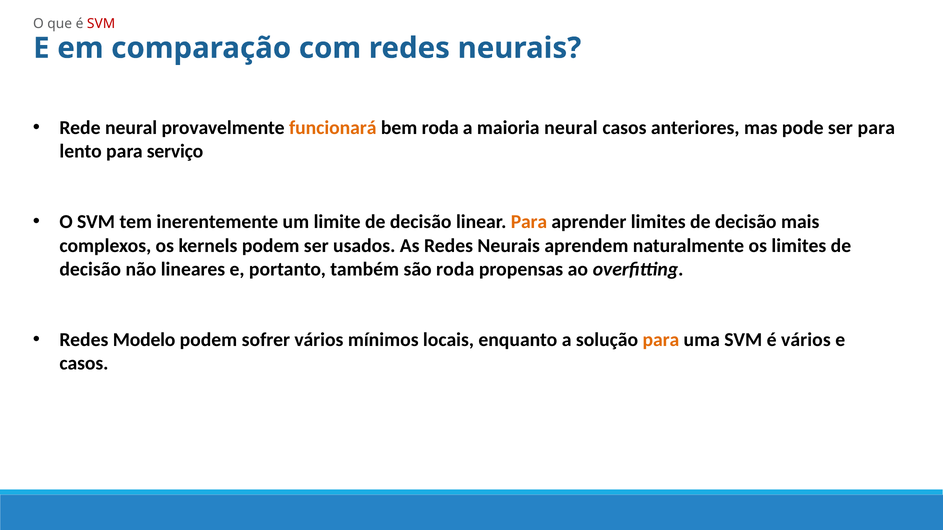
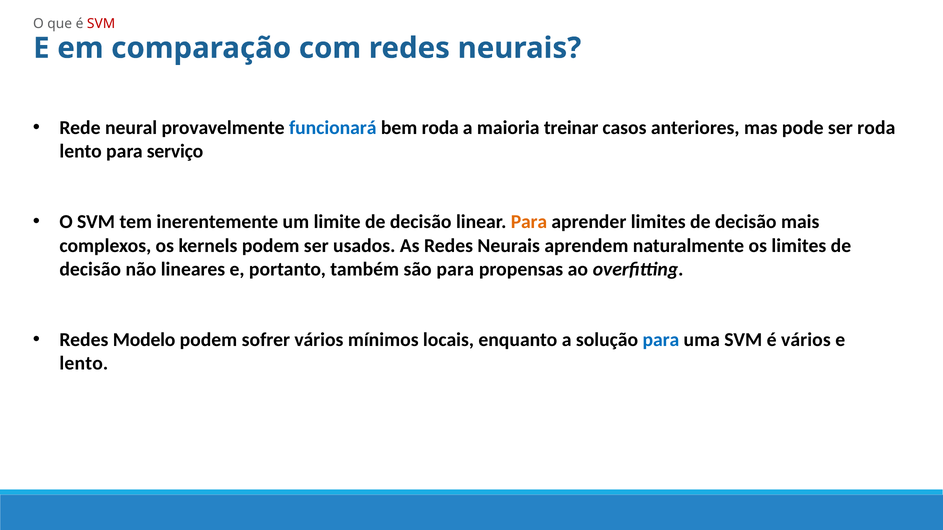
funcionará colour: orange -> blue (333, 128)
maioria neural: neural -> treinar (571, 128)
ser para: para -> roda (876, 128)
são roda: roda -> para (455, 269)
para colour: orange -> blue (661, 340)
casos: casos -> lento (84, 364)
